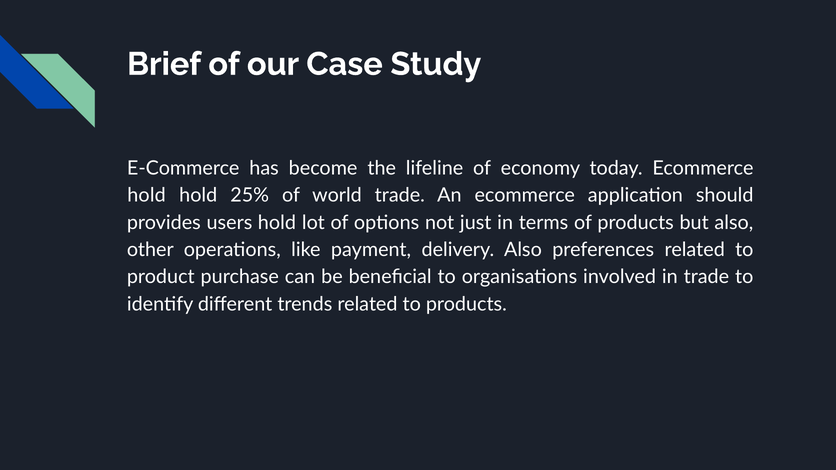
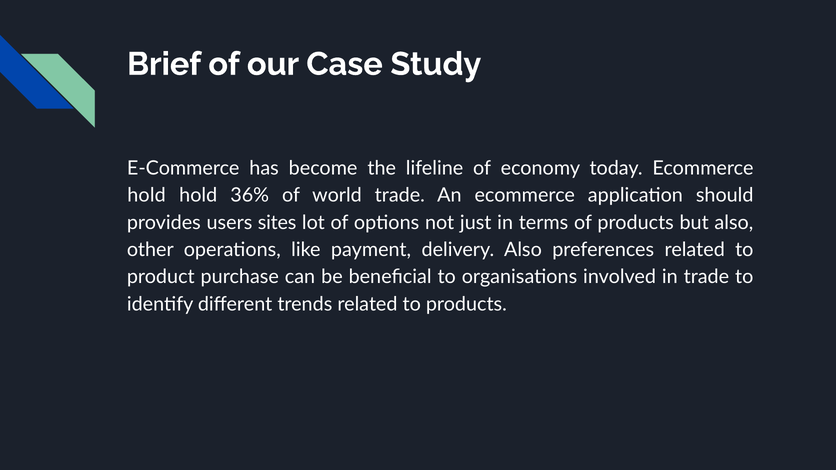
25%: 25% -> 36% (250, 195)
users hold: hold -> sites (277, 223)
